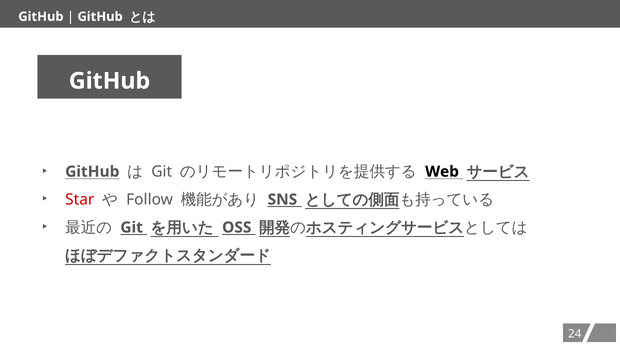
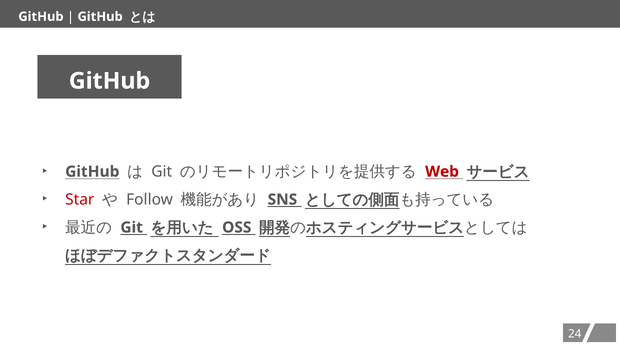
Web colour: black -> red (442, 171)
